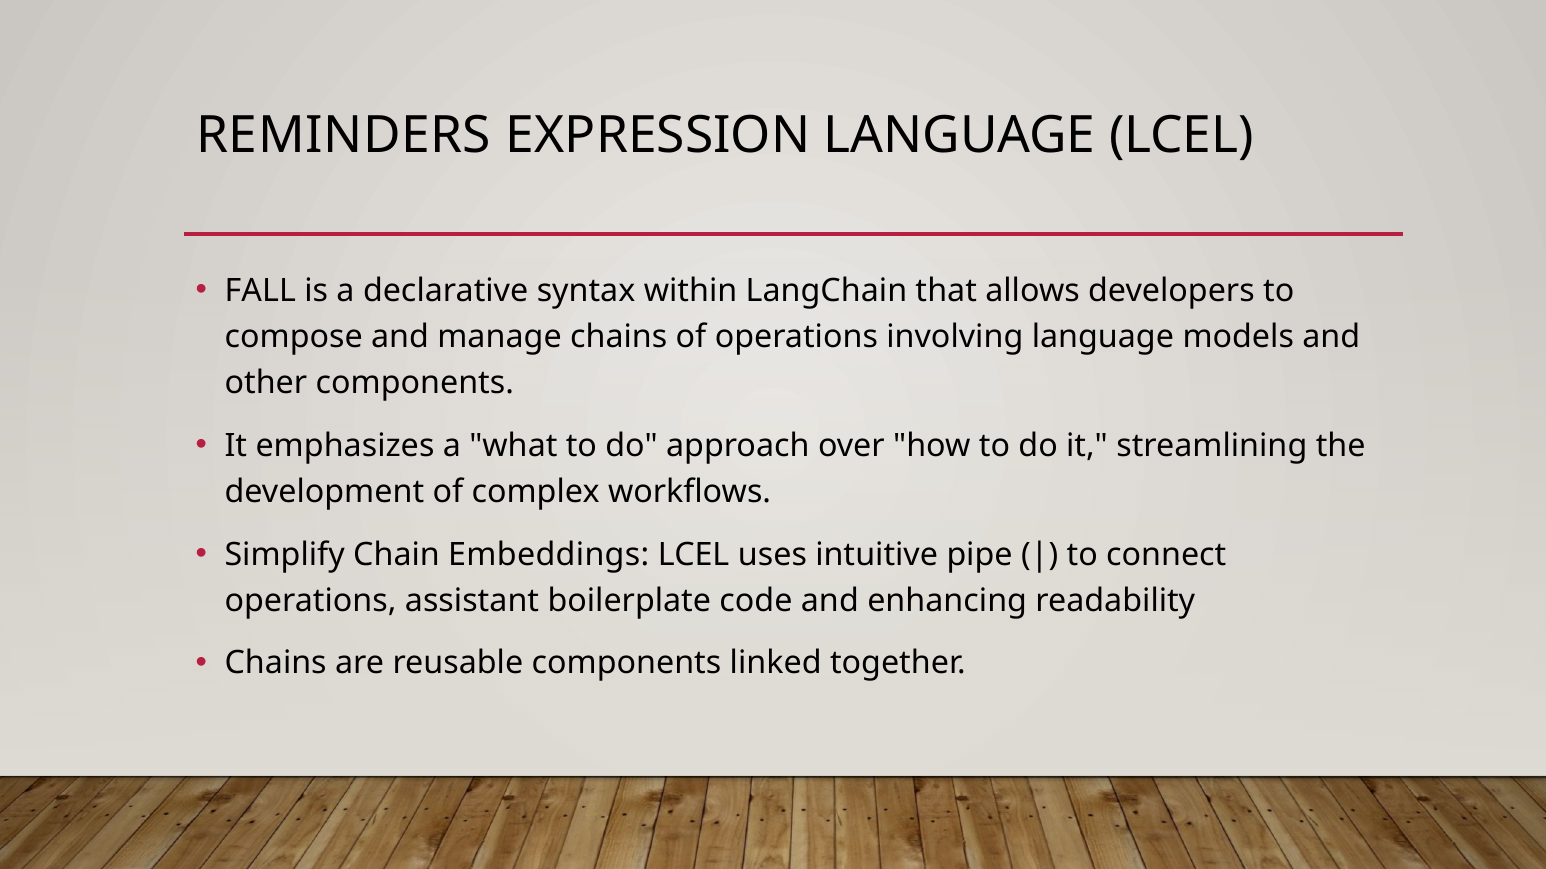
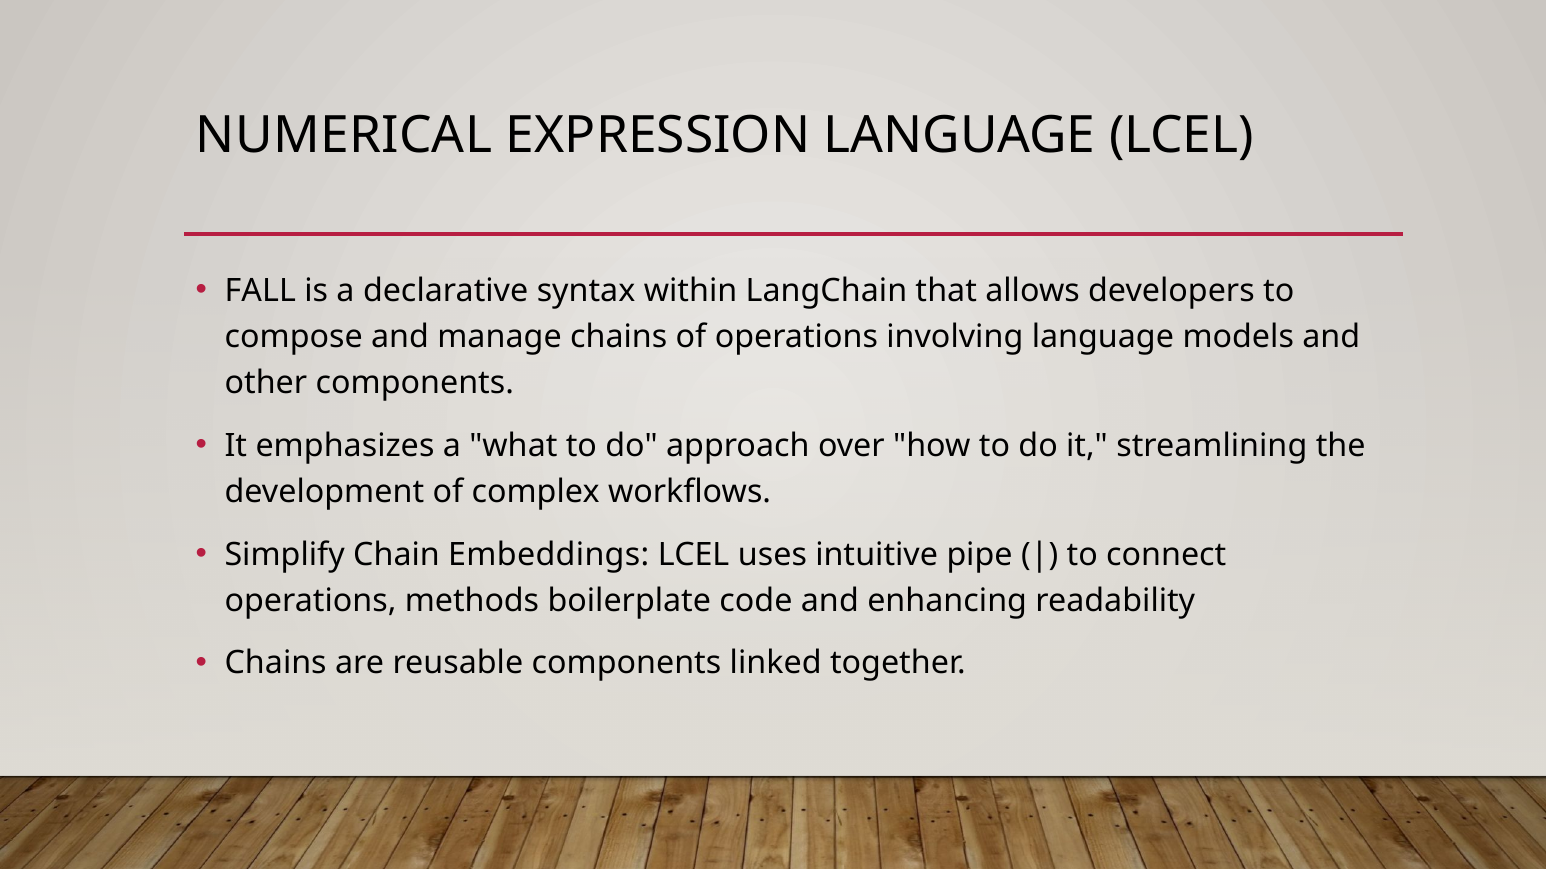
REMINDERS: REMINDERS -> NUMERICAL (344, 135)
assistant: assistant -> methods (472, 601)
